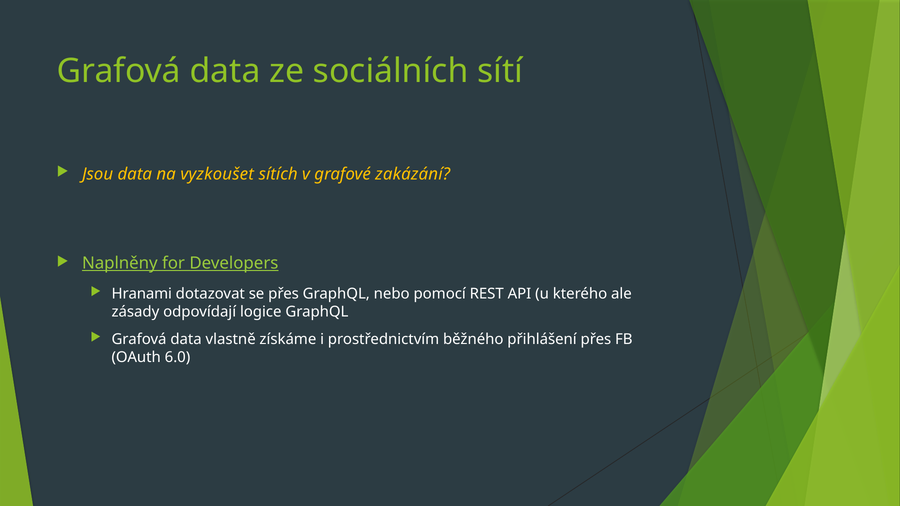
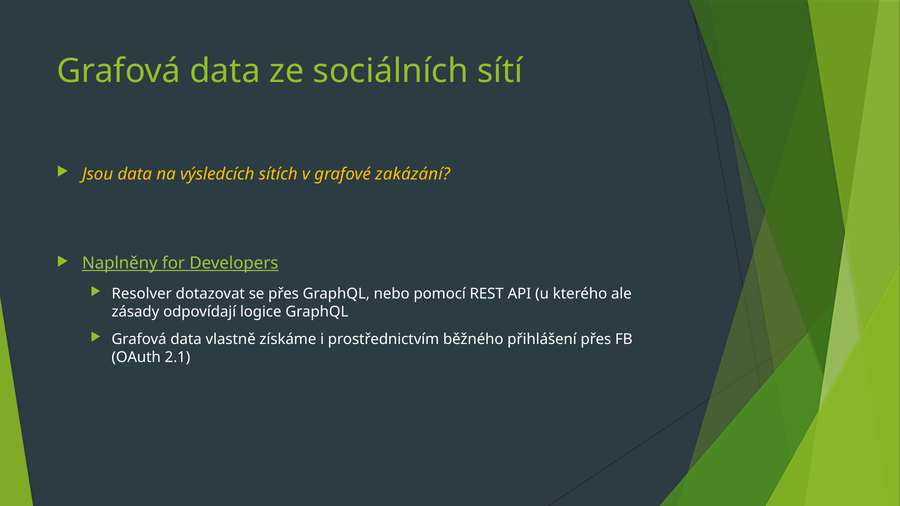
vyzkoušet: vyzkoušet -> výsledcích (217, 174)
Hranami: Hranami -> Resolver (142, 294)
6.0: 6.0 -> 2.1 (178, 358)
